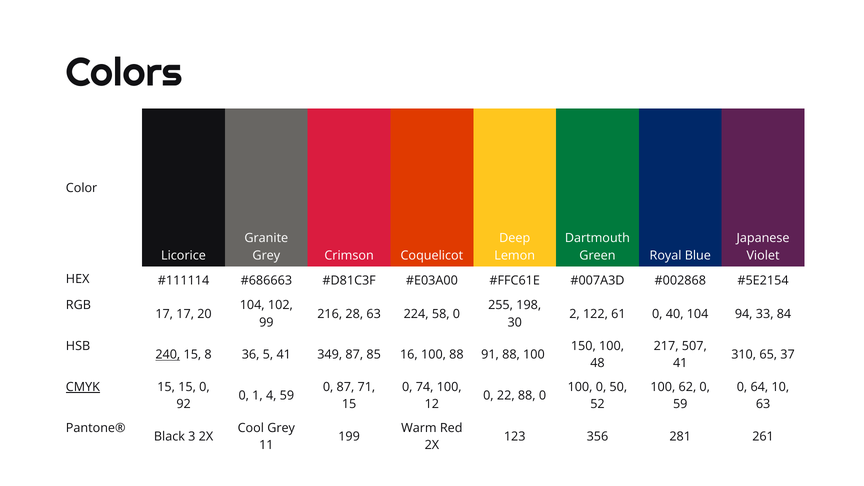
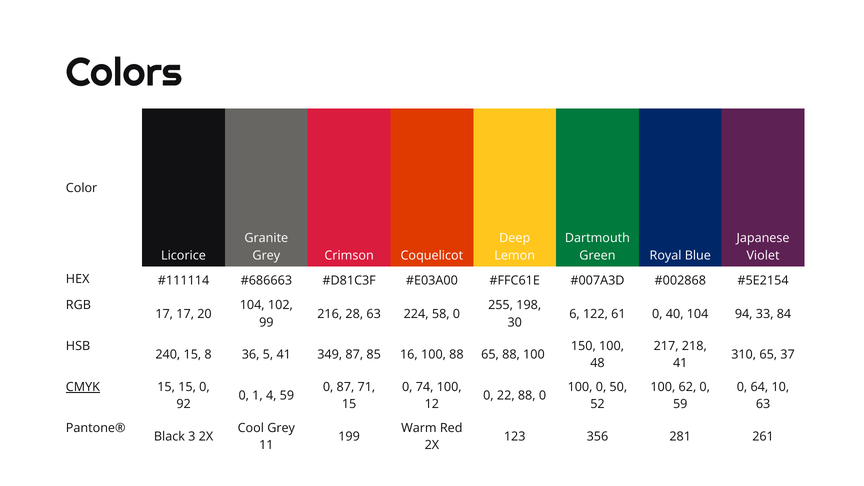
2: 2 -> 6 (575, 314)
507: 507 -> 218 (694, 346)
240 underline: present -> none (168, 355)
88 91: 91 -> 65 (490, 355)
